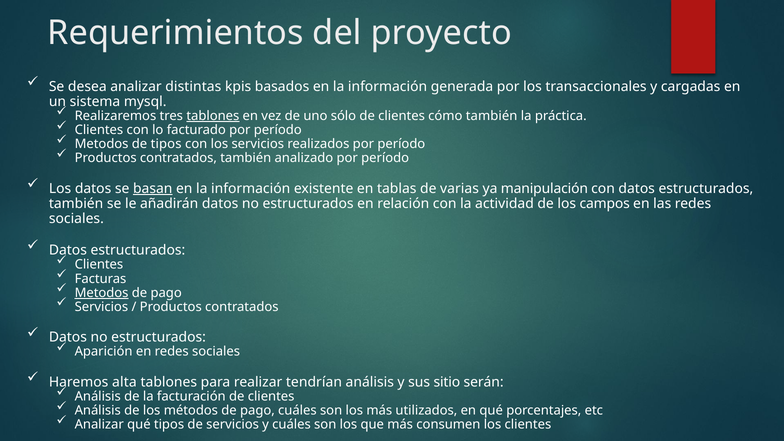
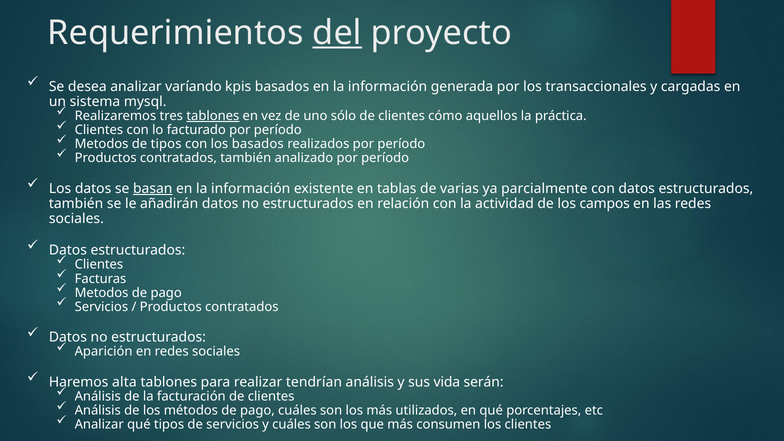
del underline: none -> present (337, 33)
distintas: distintas -> varíando (193, 86)
cómo también: también -> aquellos (492, 116)
los servicios: servicios -> basados (258, 144)
manipulación: manipulación -> parcialmente (544, 189)
Metodos underline: present -> none (102, 293)
sitio: sitio -> vida (447, 382)
